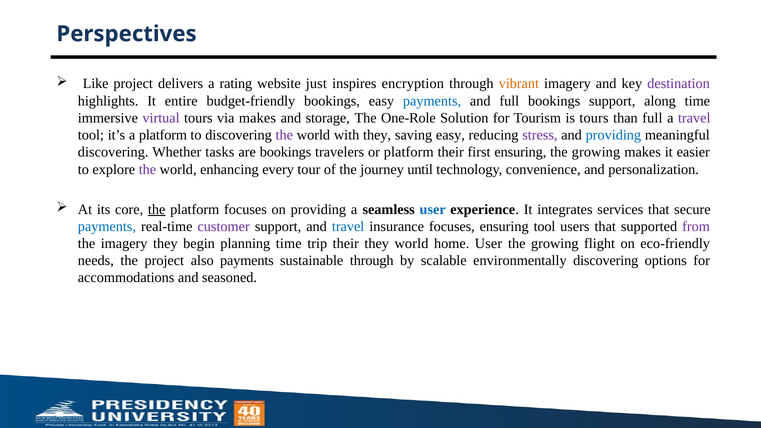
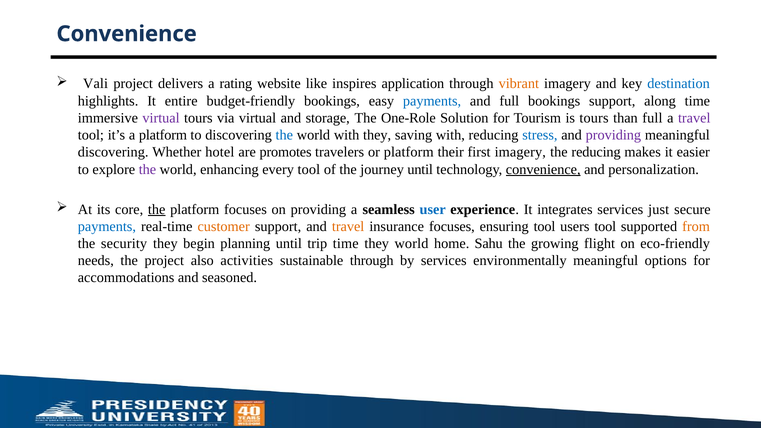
Perspectives: Perspectives -> Convenience (127, 34)
Like: Like -> Vali (96, 84)
just: just -> like (316, 84)
encryption: encryption -> application (413, 84)
destination colour: purple -> blue (679, 84)
via makes: makes -> virtual (258, 118)
the colour: purple -> blue (284, 135)
saving easy: easy -> with (450, 135)
stress colour: purple -> blue (540, 135)
providing colour: blue -> purple (613, 135)
tasks: tasks -> hotel (220, 152)
are bookings: bookings -> promotes (286, 152)
first ensuring: ensuring -> imagery (520, 152)
growing: growing -> reducing (596, 152)
every tour: tour -> tool (309, 169)
convenience underline: none -> present (543, 169)
services that: that -> just (659, 209)
customer colour: purple -> orange (224, 226)
travel colour: blue -> orange (348, 226)
users that: that -> tool (605, 226)
from colour: purple -> orange (696, 226)
the imagery: imagery -> security (124, 244)
planning time: time -> until (289, 244)
trip their: their -> time (346, 244)
home User: User -> Sahu (489, 244)
also payments: payments -> activities (247, 261)
by scalable: scalable -> services (444, 261)
environmentally discovering: discovering -> meaningful (606, 261)
